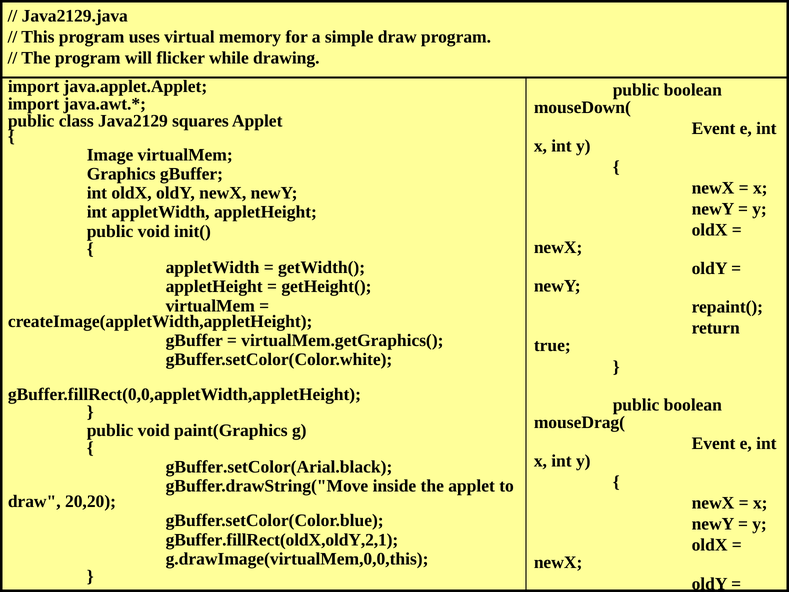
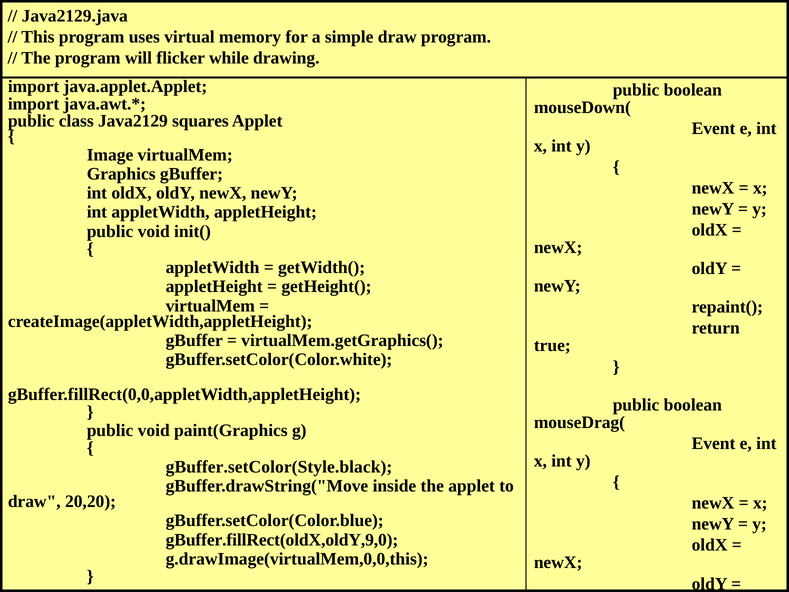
gBuffer.setColor(Arial.black: gBuffer.setColor(Arial.black -> gBuffer.setColor(Style.black (279, 467)
gBuffer.fillRect(oldX,oldY,2,1: gBuffer.fillRect(oldX,oldY,2,1 -> gBuffer.fillRect(oldX,oldY,9,0 (282, 540)
